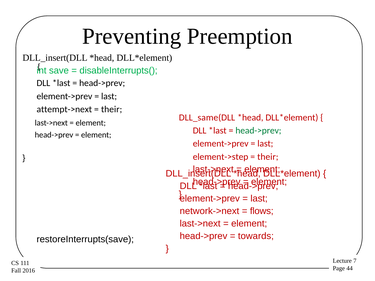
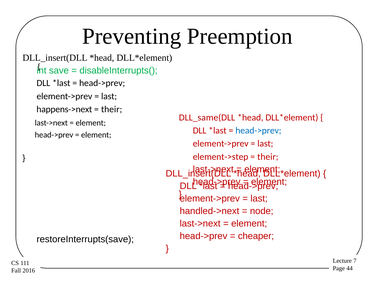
attempt->next: attempt->next -> happens->next (64, 109)
head->prev colour: green -> blue (258, 131)
network->next: network->next -> handled->next (210, 211)
flows: flows -> node (262, 211)
towards: towards -> cheaper (256, 236)
